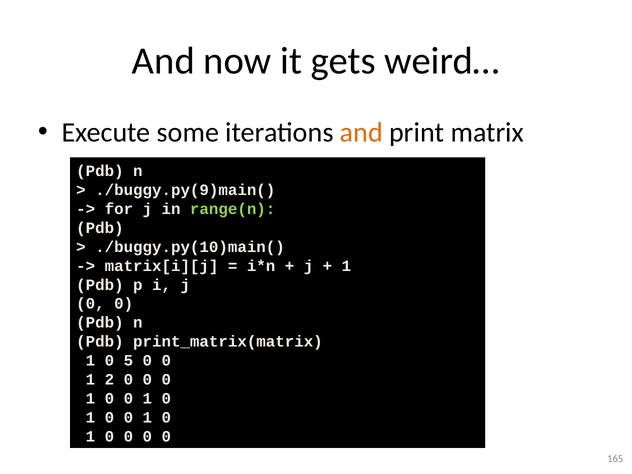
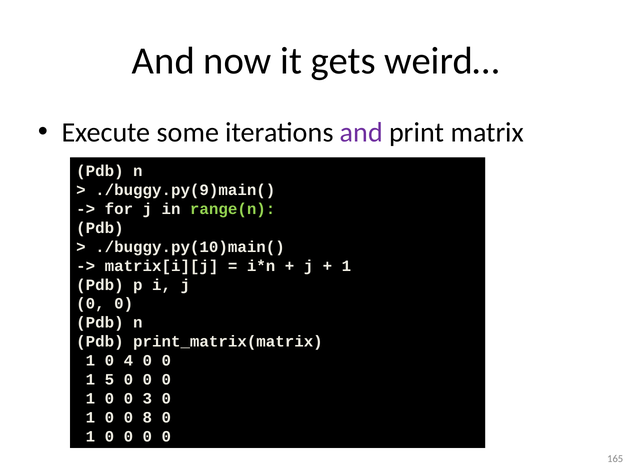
and colour: orange -> purple (361, 133)
5: 5 -> 4 (128, 361)
2: 2 -> 5 (109, 380)
1: 1 -> 3 (147, 399)
1: 1 -> 8 (147, 418)
